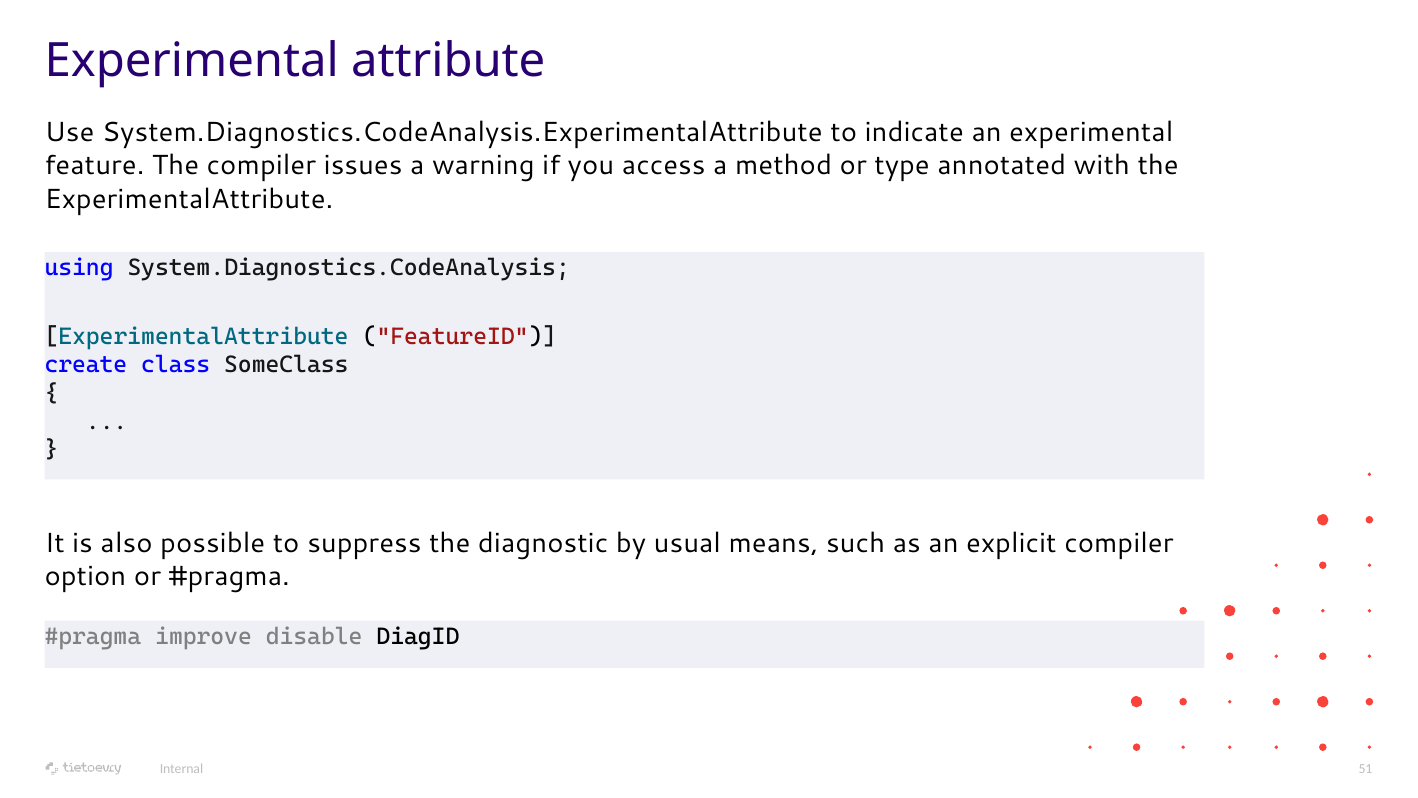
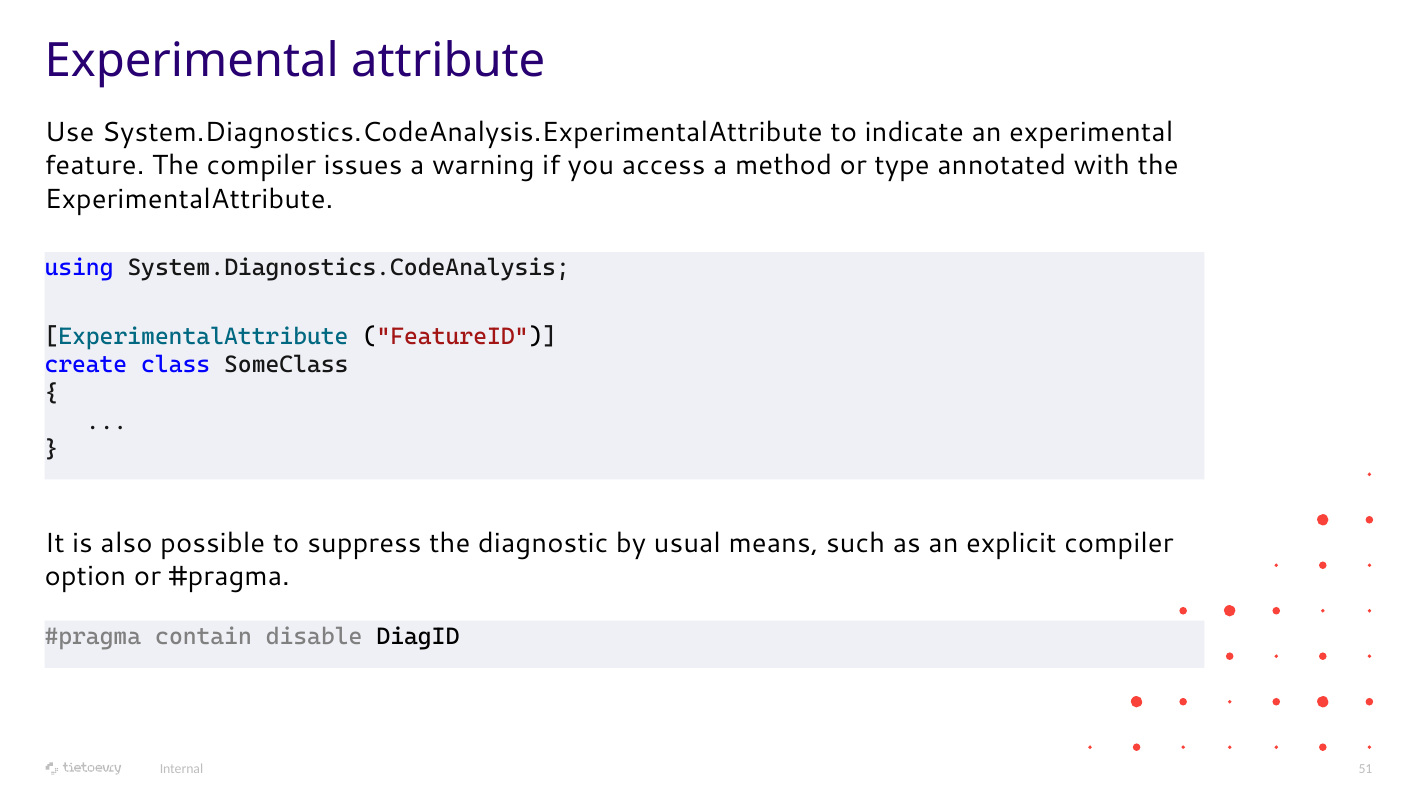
improve: improve -> contain (204, 636)
